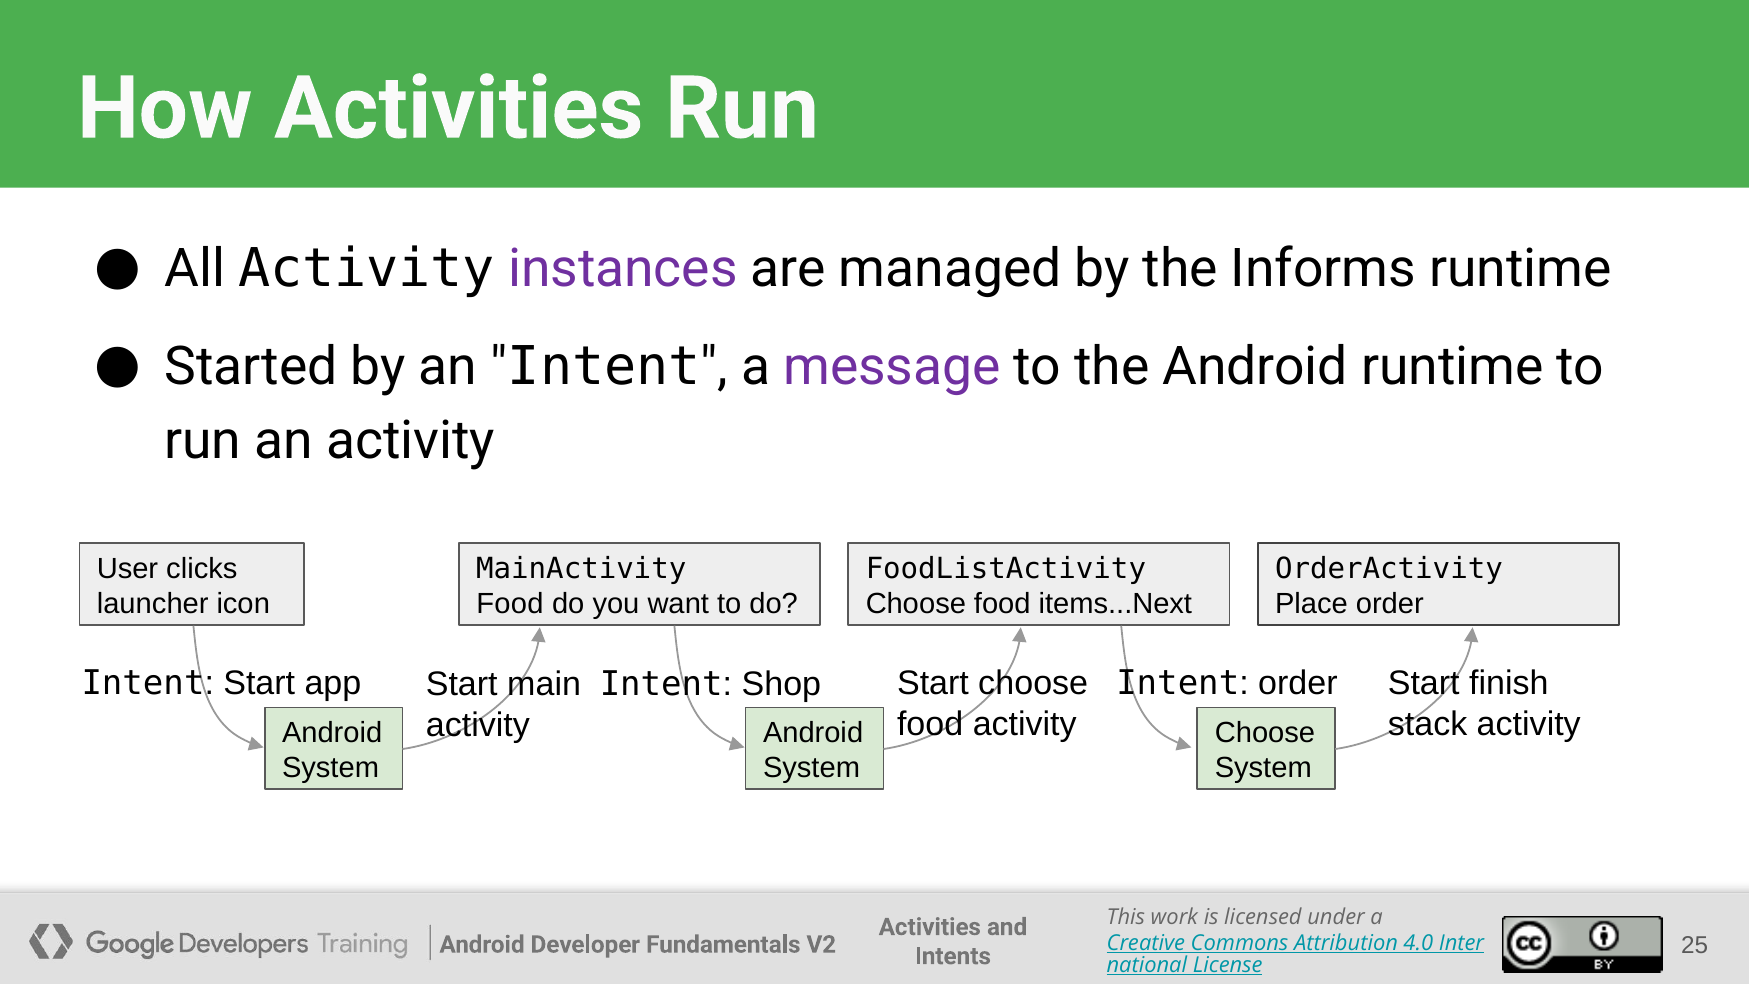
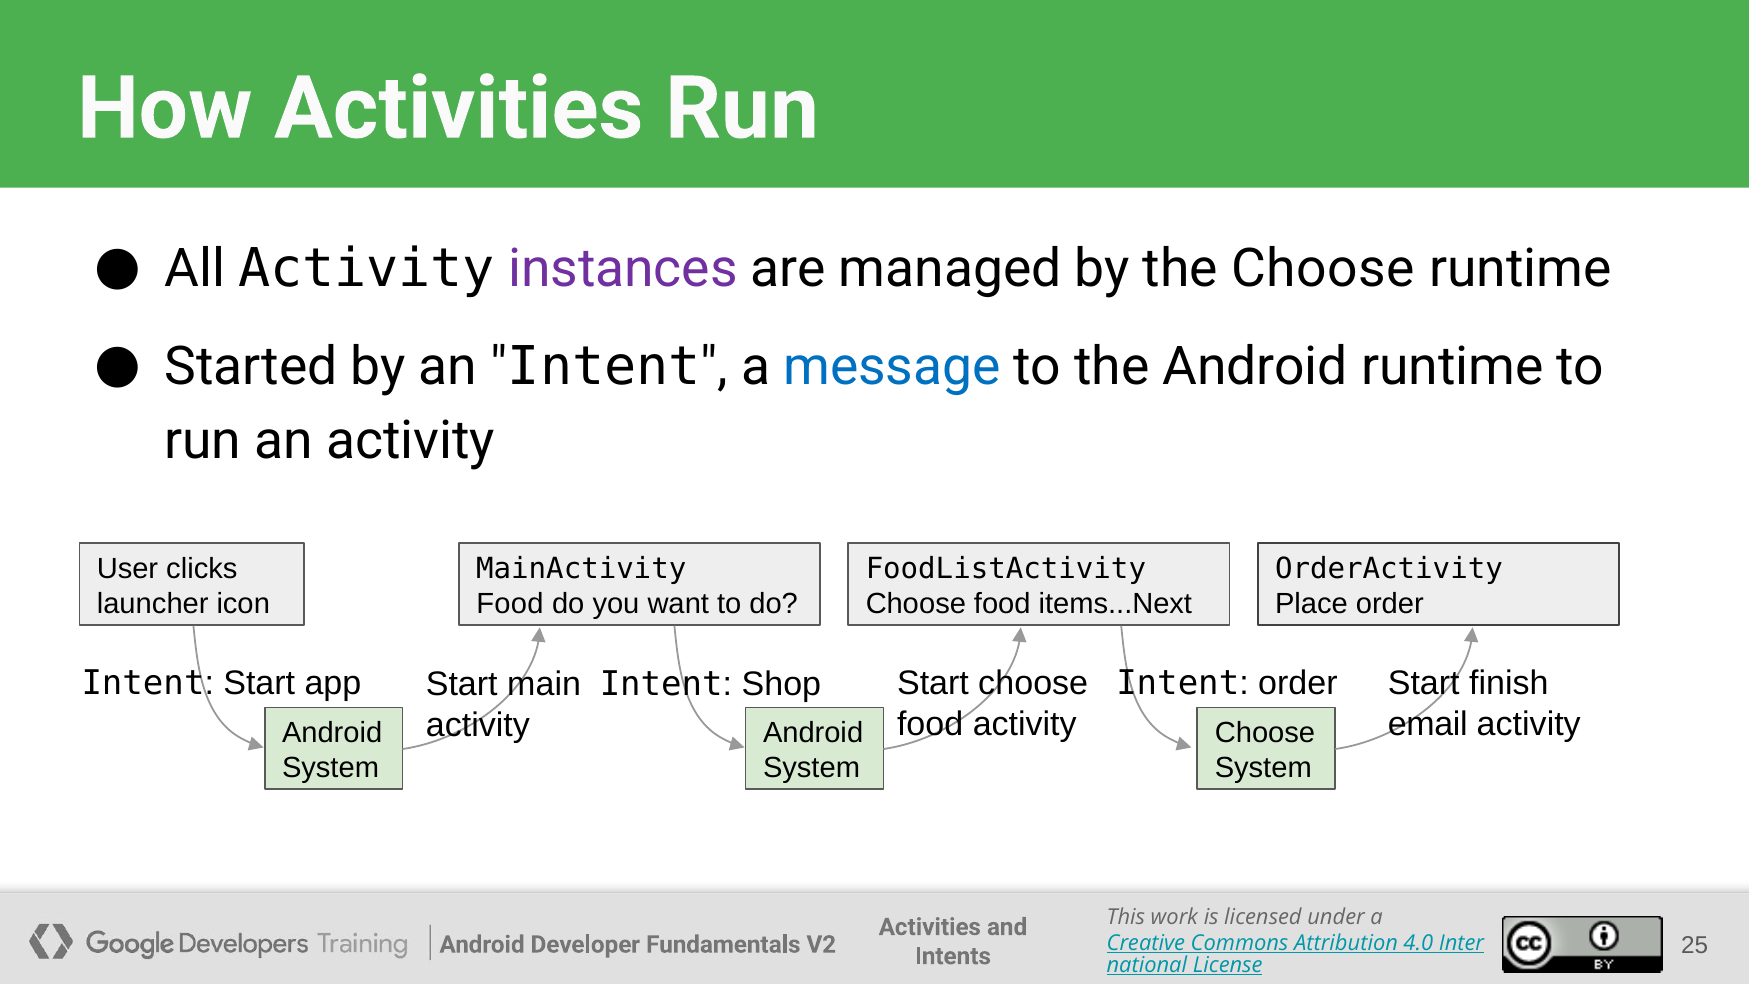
the Informs: Informs -> Choose (1323, 269)
message colour: purple -> blue (892, 367)
stack: stack -> email (1428, 724)
